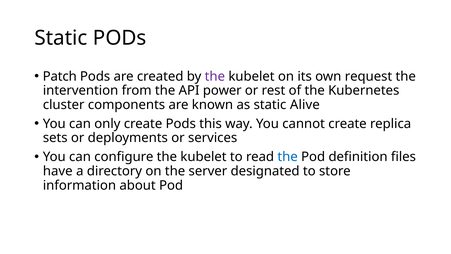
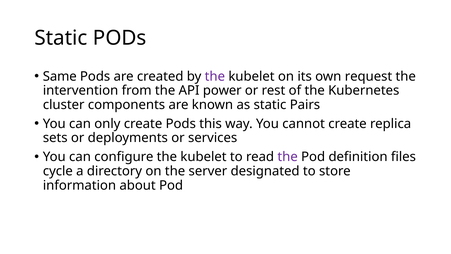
Patch: Patch -> Same (60, 76)
Alive: Alive -> Pairs (305, 105)
the colour: blue -> purple (288, 157)
have: have -> cycle (58, 171)
